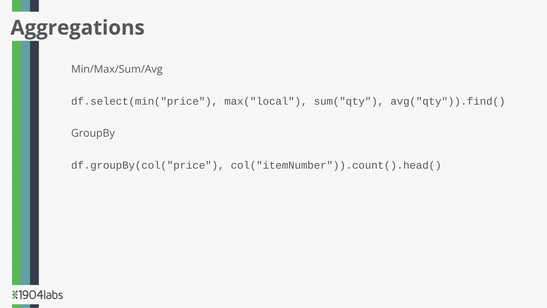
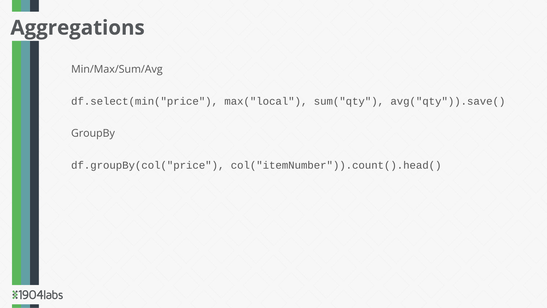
avg("qty")).find(: avg("qty")).find( -> avg("qty")).save( (448, 101)
